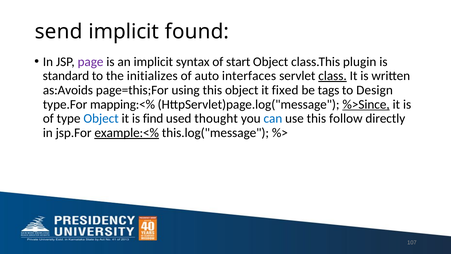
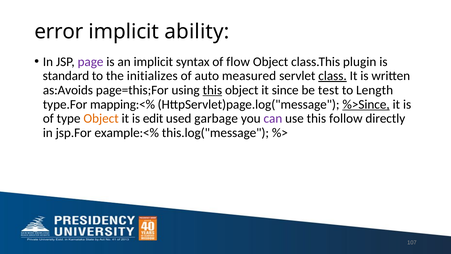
send: send -> error (59, 32)
found: found -> ability (197, 32)
start: start -> flow (238, 62)
interfaces: interfaces -> measured (249, 76)
this underline: none -> present (212, 90)
fixed: fixed -> since (285, 90)
tags: tags -> test (328, 90)
Design: Design -> Length (375, 90)
Object colour: blue -> orange (101, 118)
find: find -> edit (153, 118)
thought: thought -> garbage (216, 118)
can colour: blue -> purple (273, 118)
example:<% underline: present -> none (127, 133)
